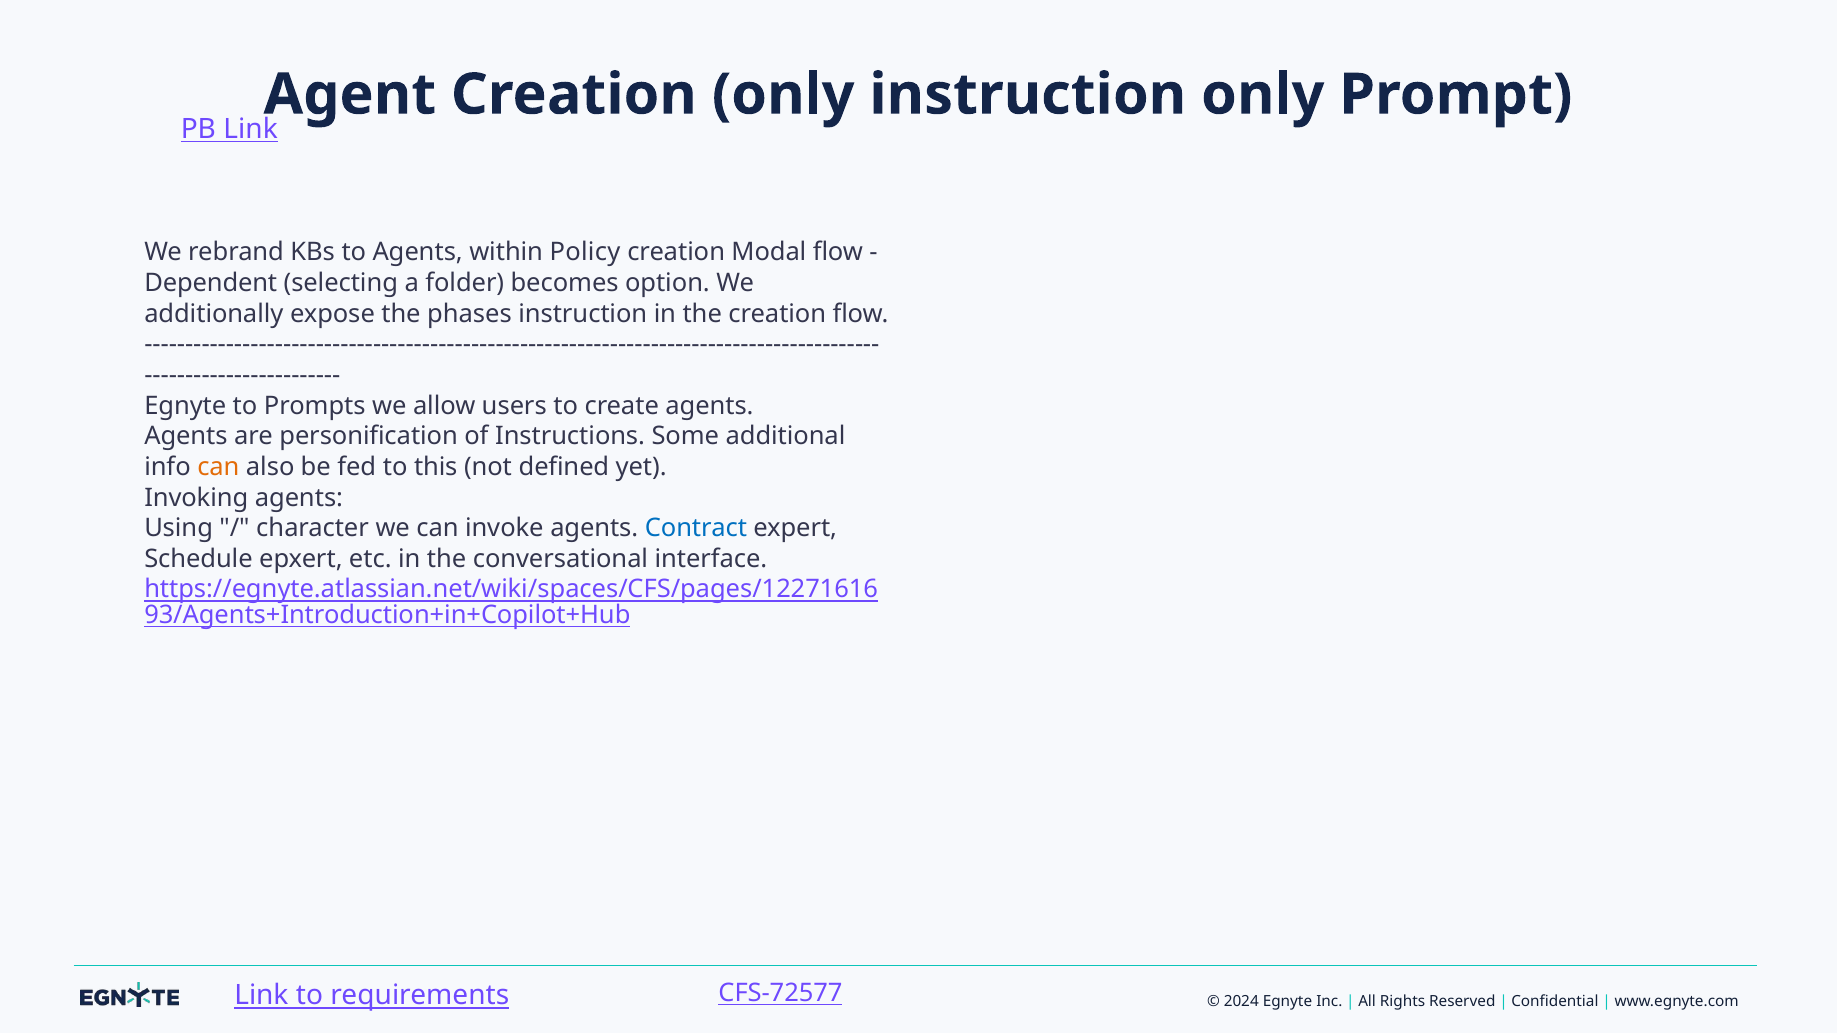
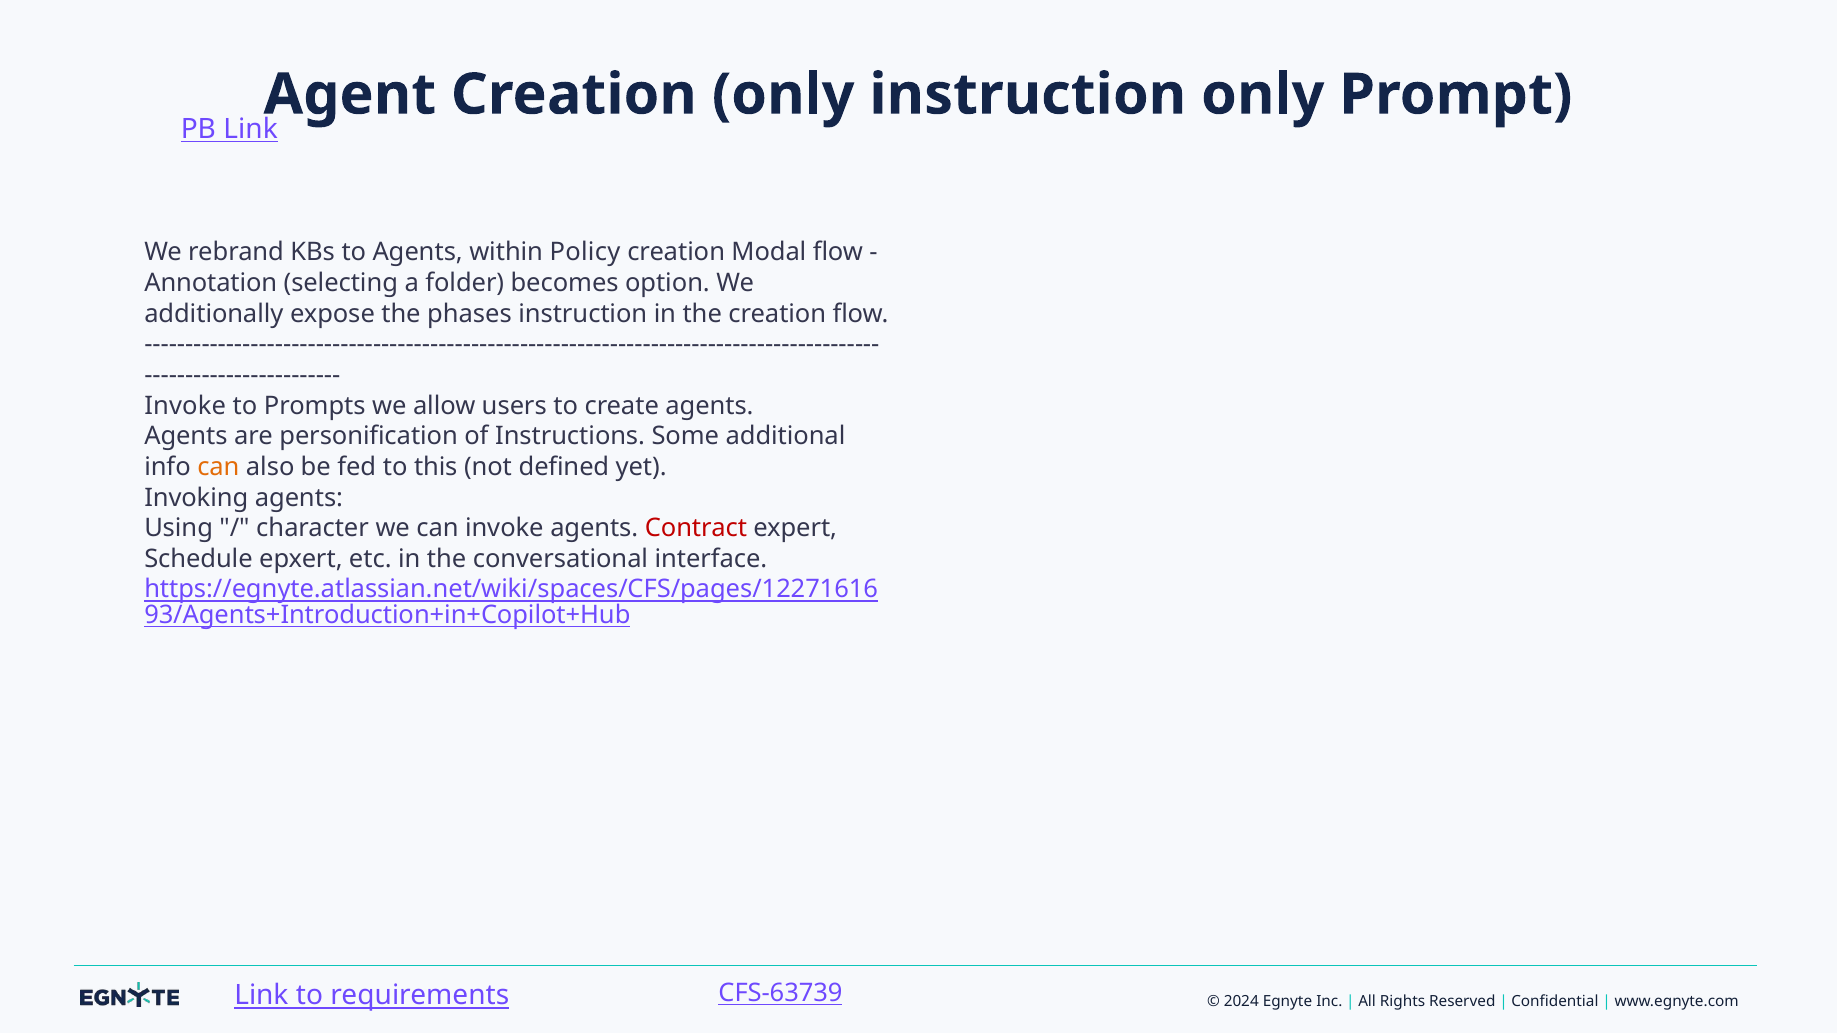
Dependent: Dependent -> Annotation (211, 283)
Egnyte: Egnyte -> Invoke (185, 406)
Contract colour: blue -> red (696, 528)
CFS-72577: CFS-72577 -> CFS-63739 (780, 994)
